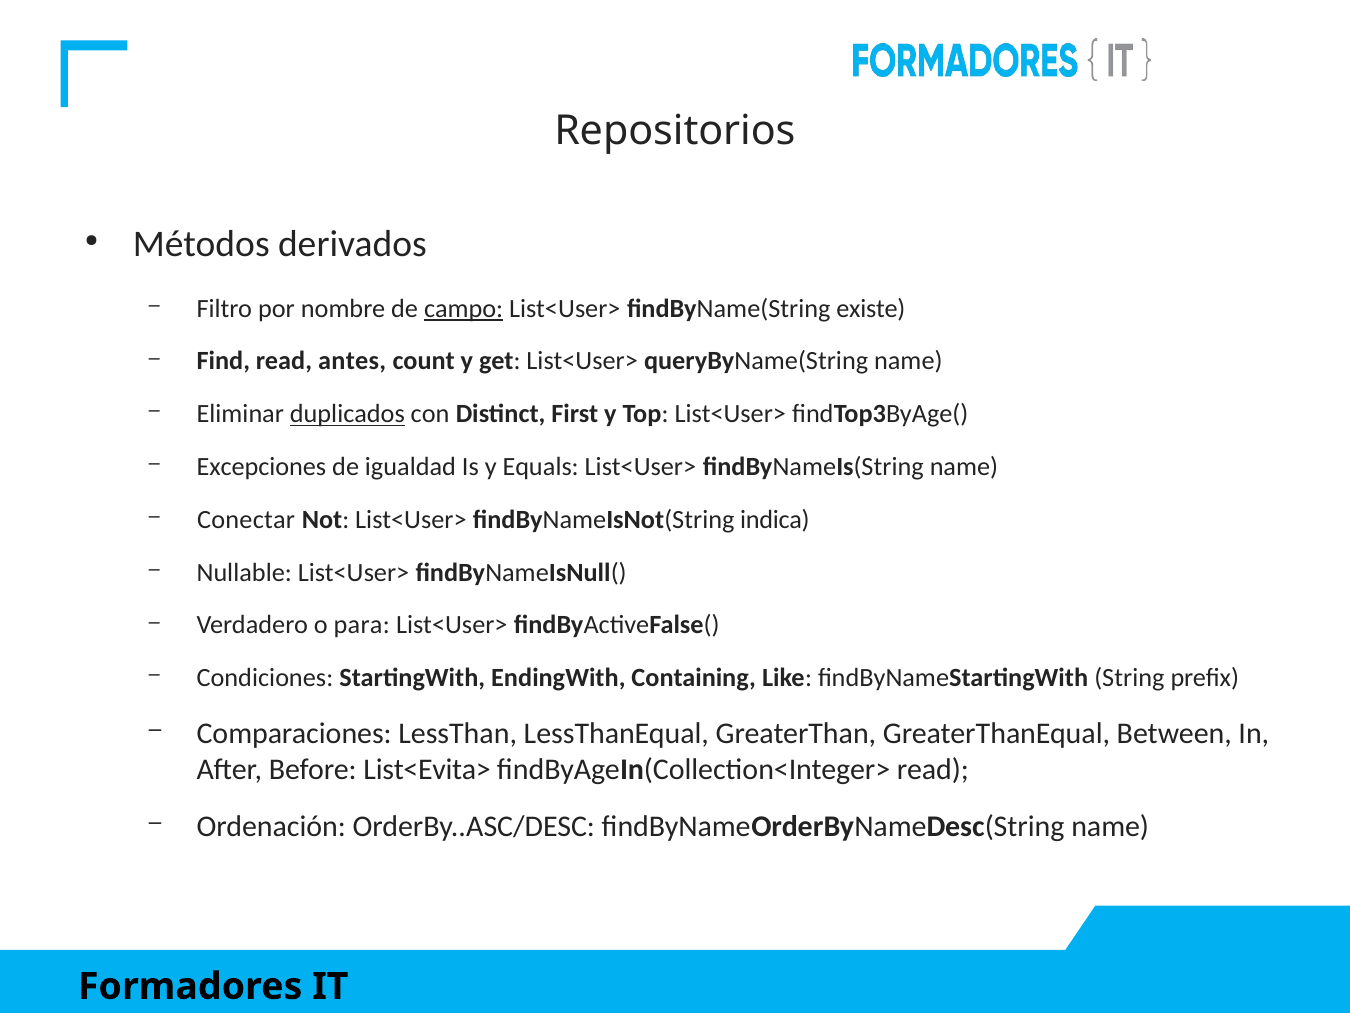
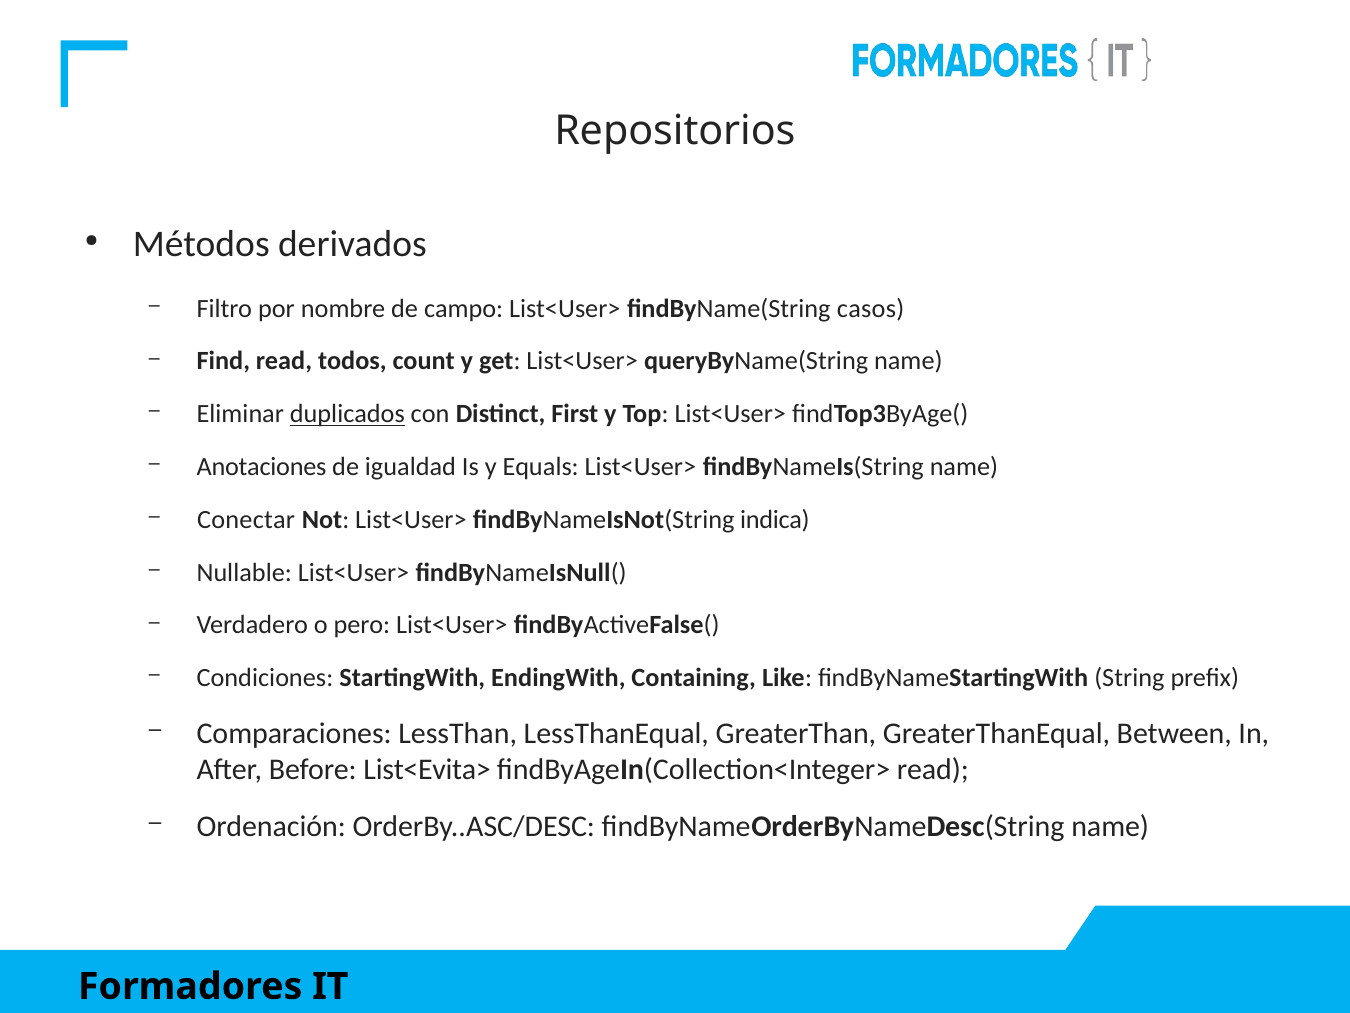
campo underline: present -> none (464, 308)
existe: existe -> casos (871, 308)
antes: antes -> todos (352, 361)
Excepciones: Excepciones -> Anotaciones (262, 467)
para: para -> pero (362, 625)
